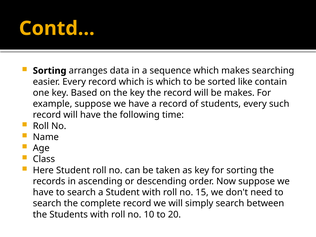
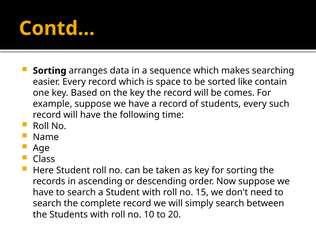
is which: which -> space (168, 82)
be makes: makes -> comes (239, 93)
